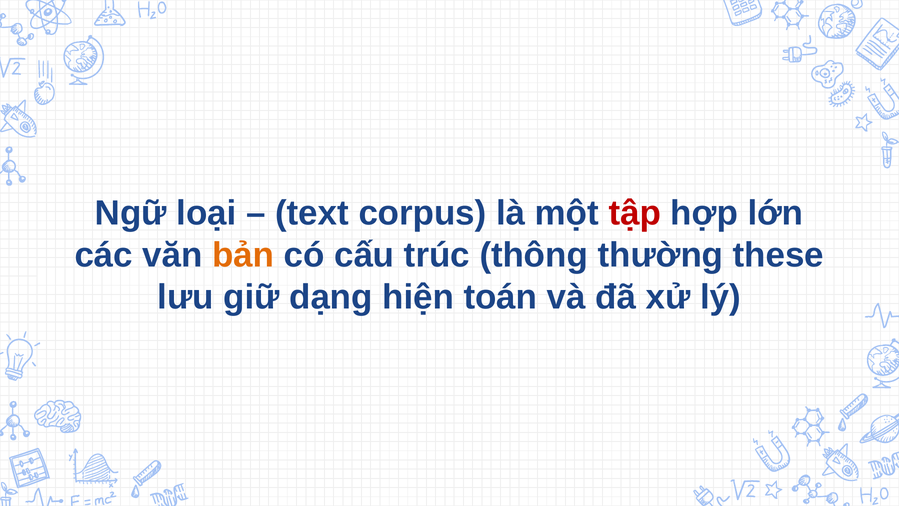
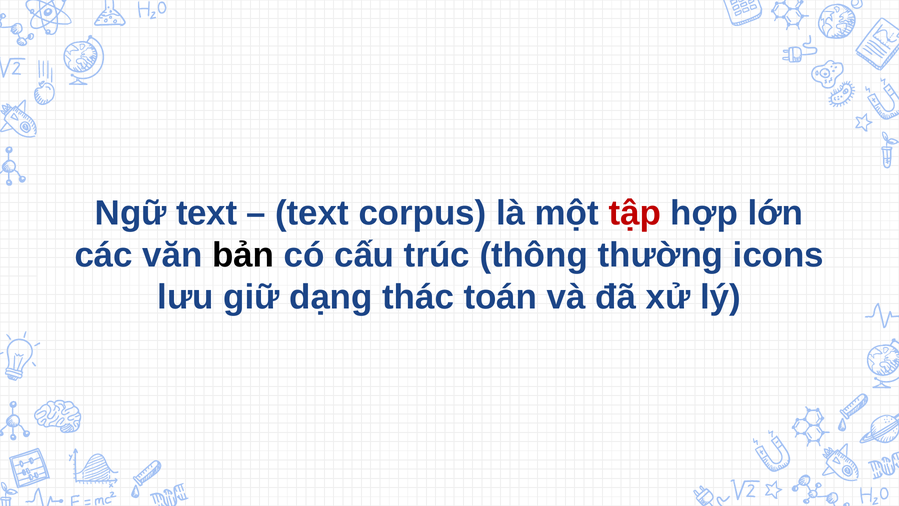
Ngữ loại: loại -> text (207, 213)
bản colour: orange -> black (243, 255)
these: these -> icons (778, 255)
hiện: hiện -> thác (418, 297)
